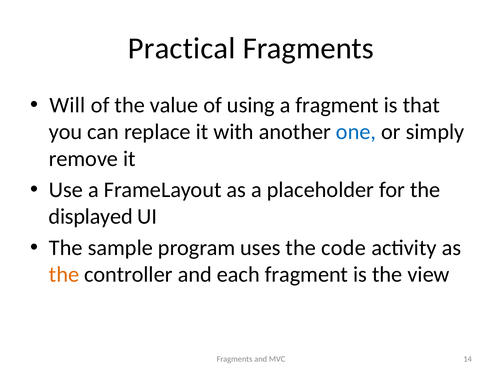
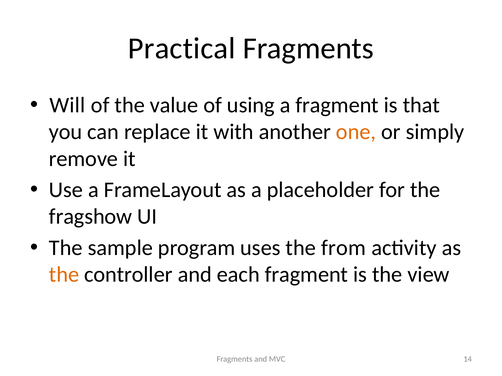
one colour: blue -> orange (356, 132)
displayed: displayed -> fragshow (91, 217)
code: code -> from (343, 248)
